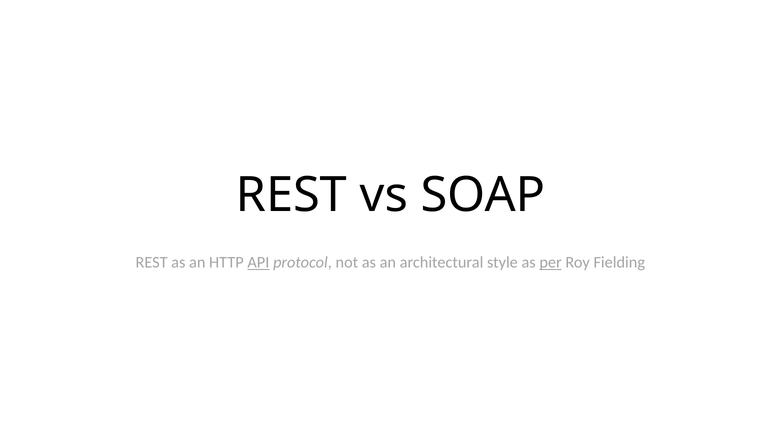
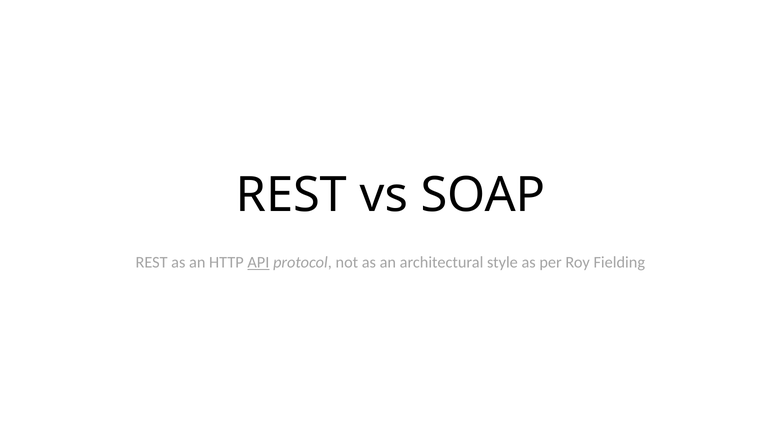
per underline: present -> none (551, 263)
